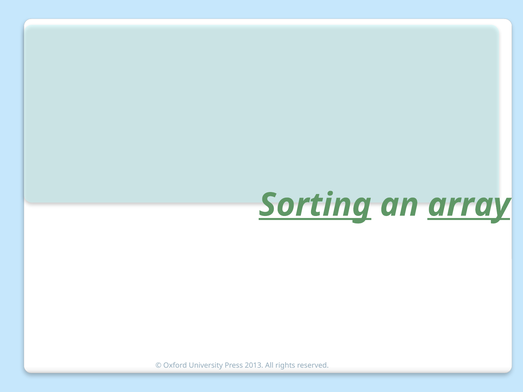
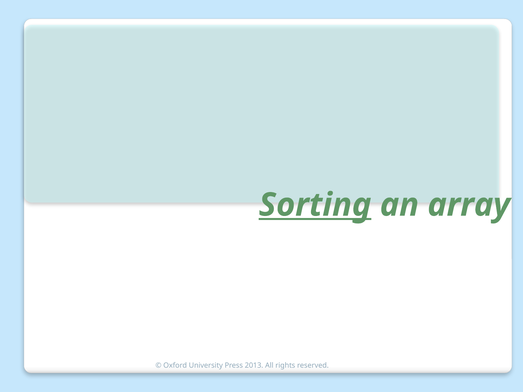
array underline: present -> none (469, 205)
